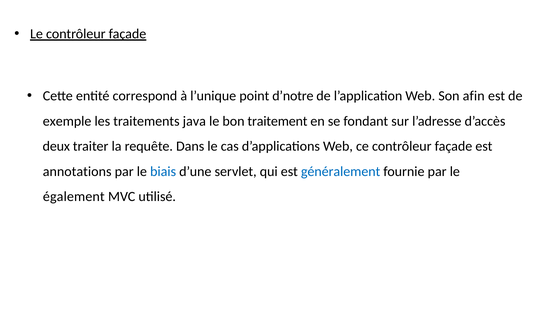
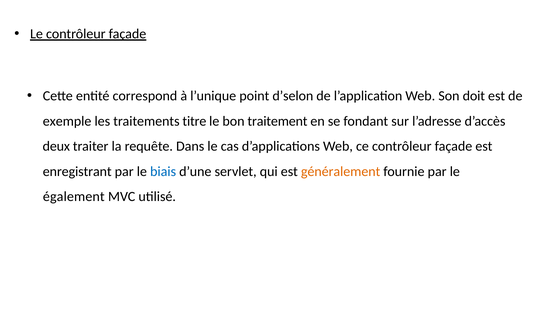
d’notre: d’notre -> d’selon (293, 96)
afin: afin -> doit (474, 96)
java: java -> titre (194, 121)
annotations: annotations -> enregistrant (77, 171)
généralement colour: blue -> orange (341, 171)
